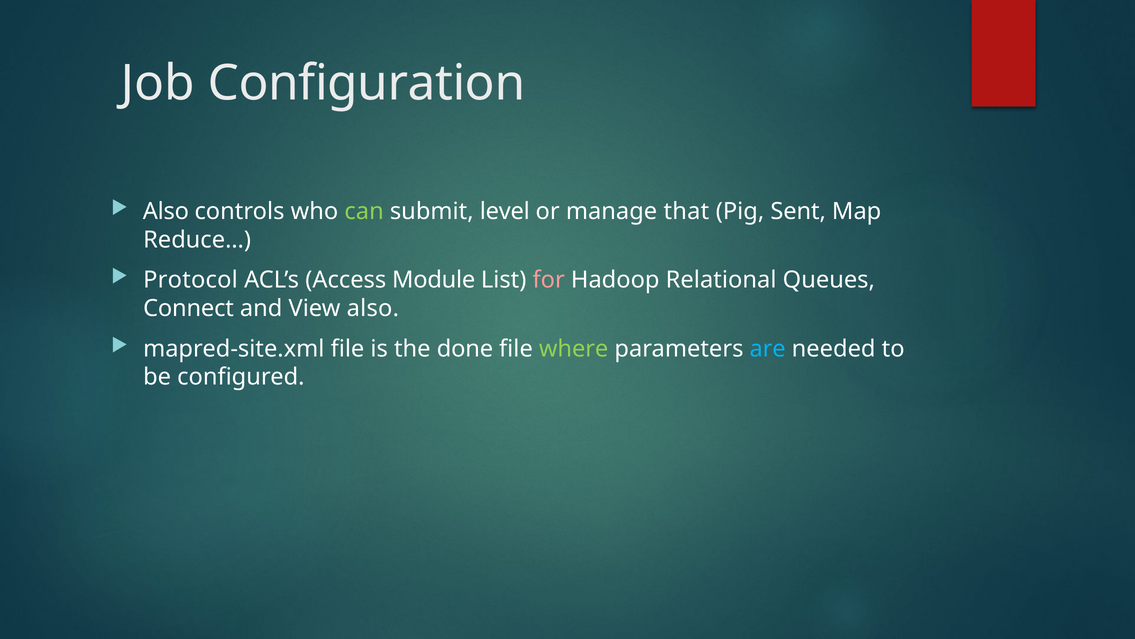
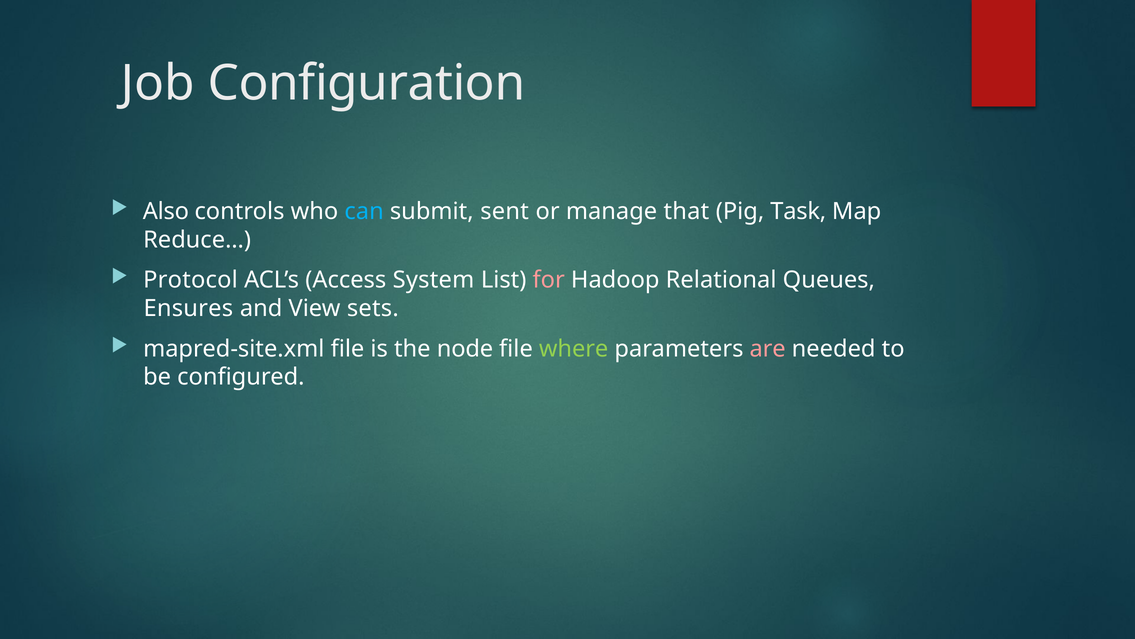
can colour: light green -> light blue (364, 211)
level: level -> sent (505, 211)
Sent: Sent -> Task (798, 211)
Module: Module -> System (433, 280)
Connect: Connect -> Ensures (188, 308)
View also: also -> sets (373, 308)
done: done -> node (465, 348)
are colour: light blue -> pink (768, 348)
